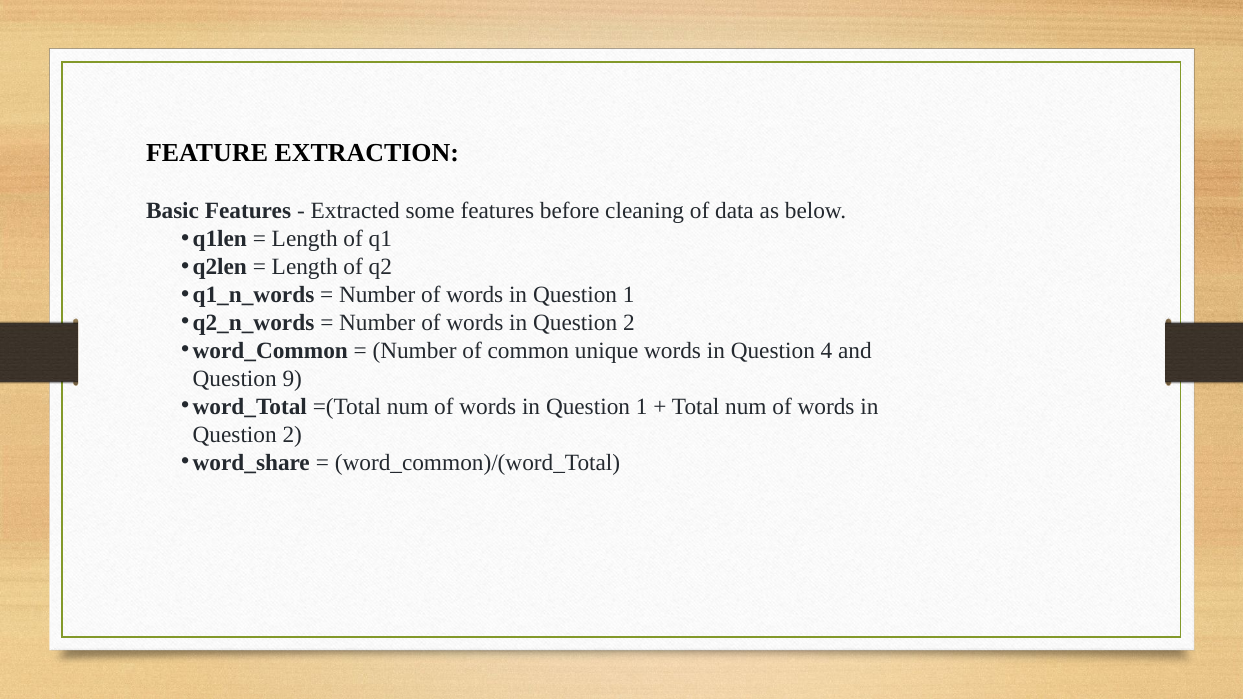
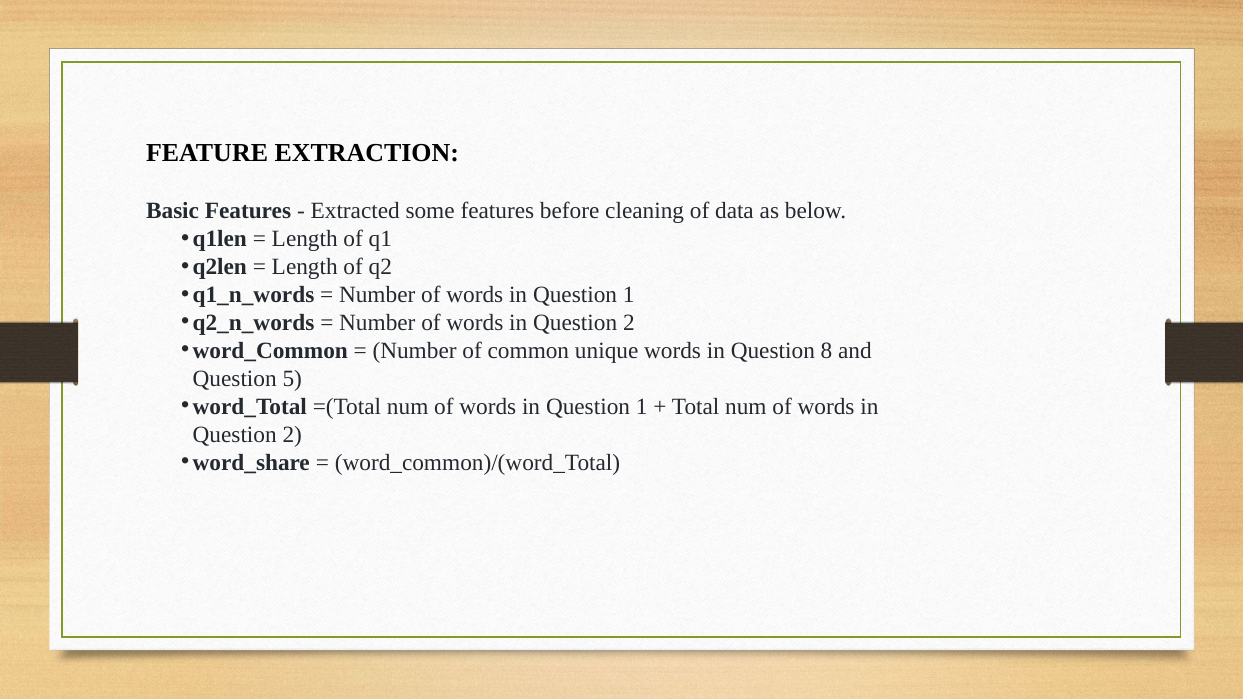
4: 4 -> 8 (826, 351)
9: 9 -> 5 (292, 379)
